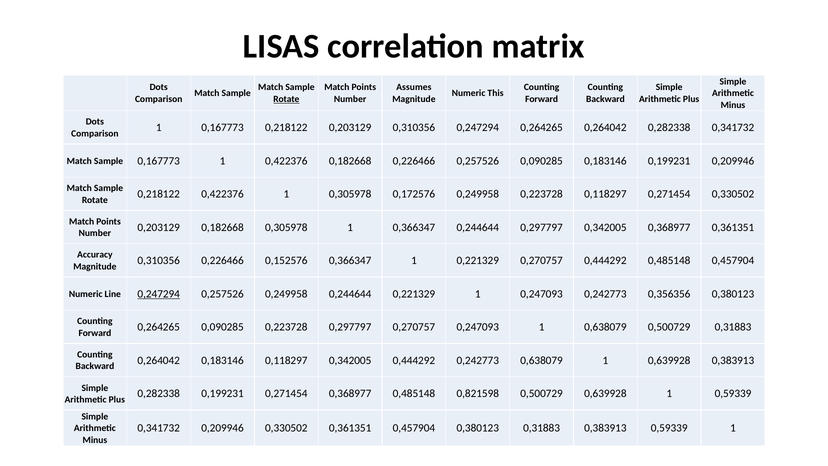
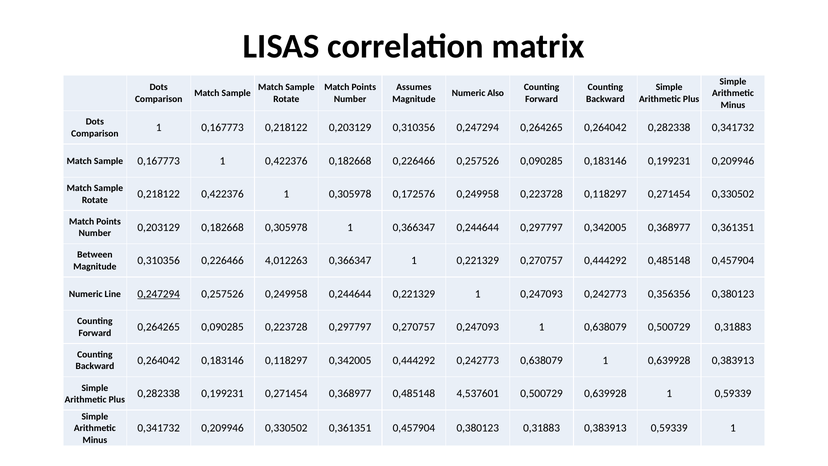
This: This -> Also (496, 93)
Rotate underline: present -> none (286, 99)
Accuracy: Accuracy -> Between (95, 255)
0,152576: 0,152576 -> 4,012263 (286, 261)
0,821598: 0,821598 -> 4,537601 (478, 394)
